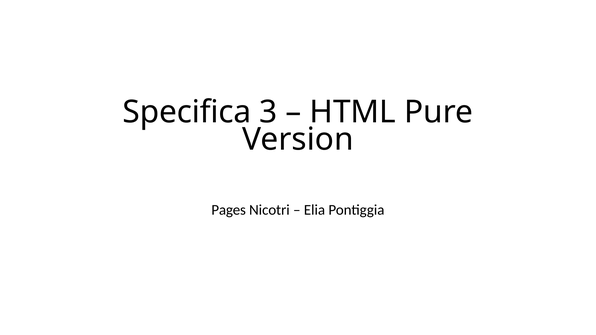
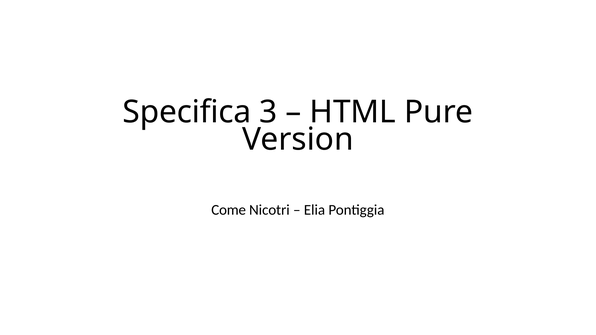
Pages: Pages -> Come (229, 210)
